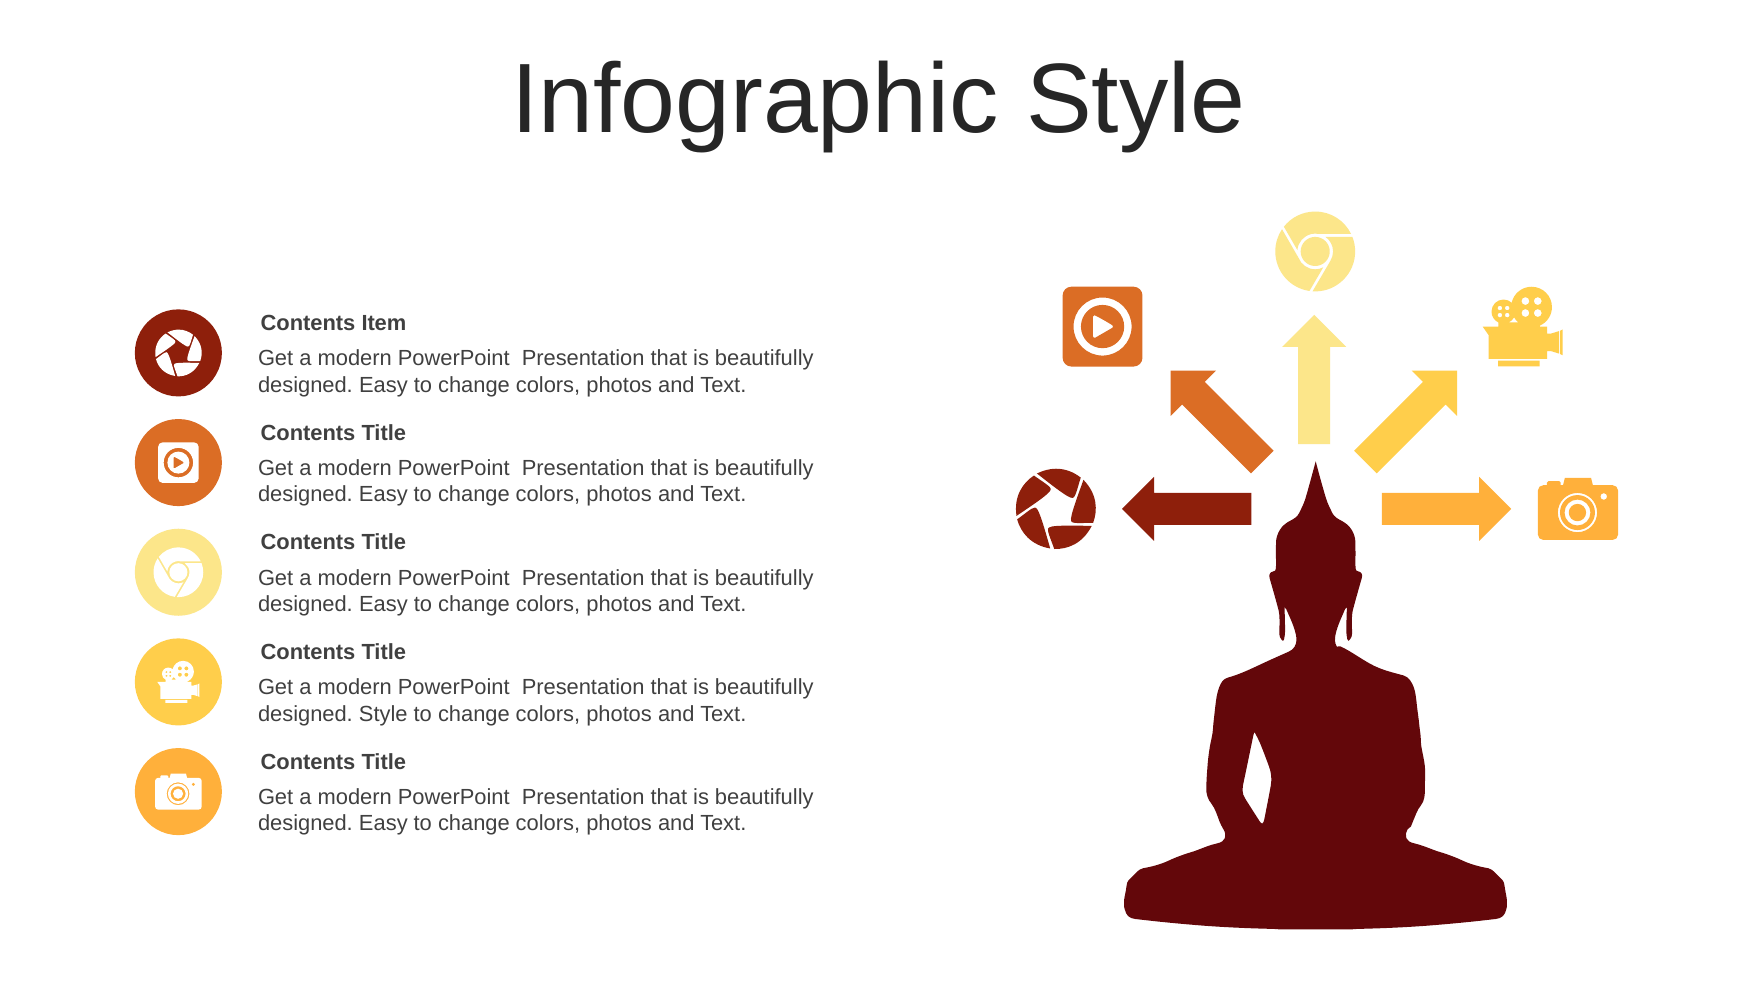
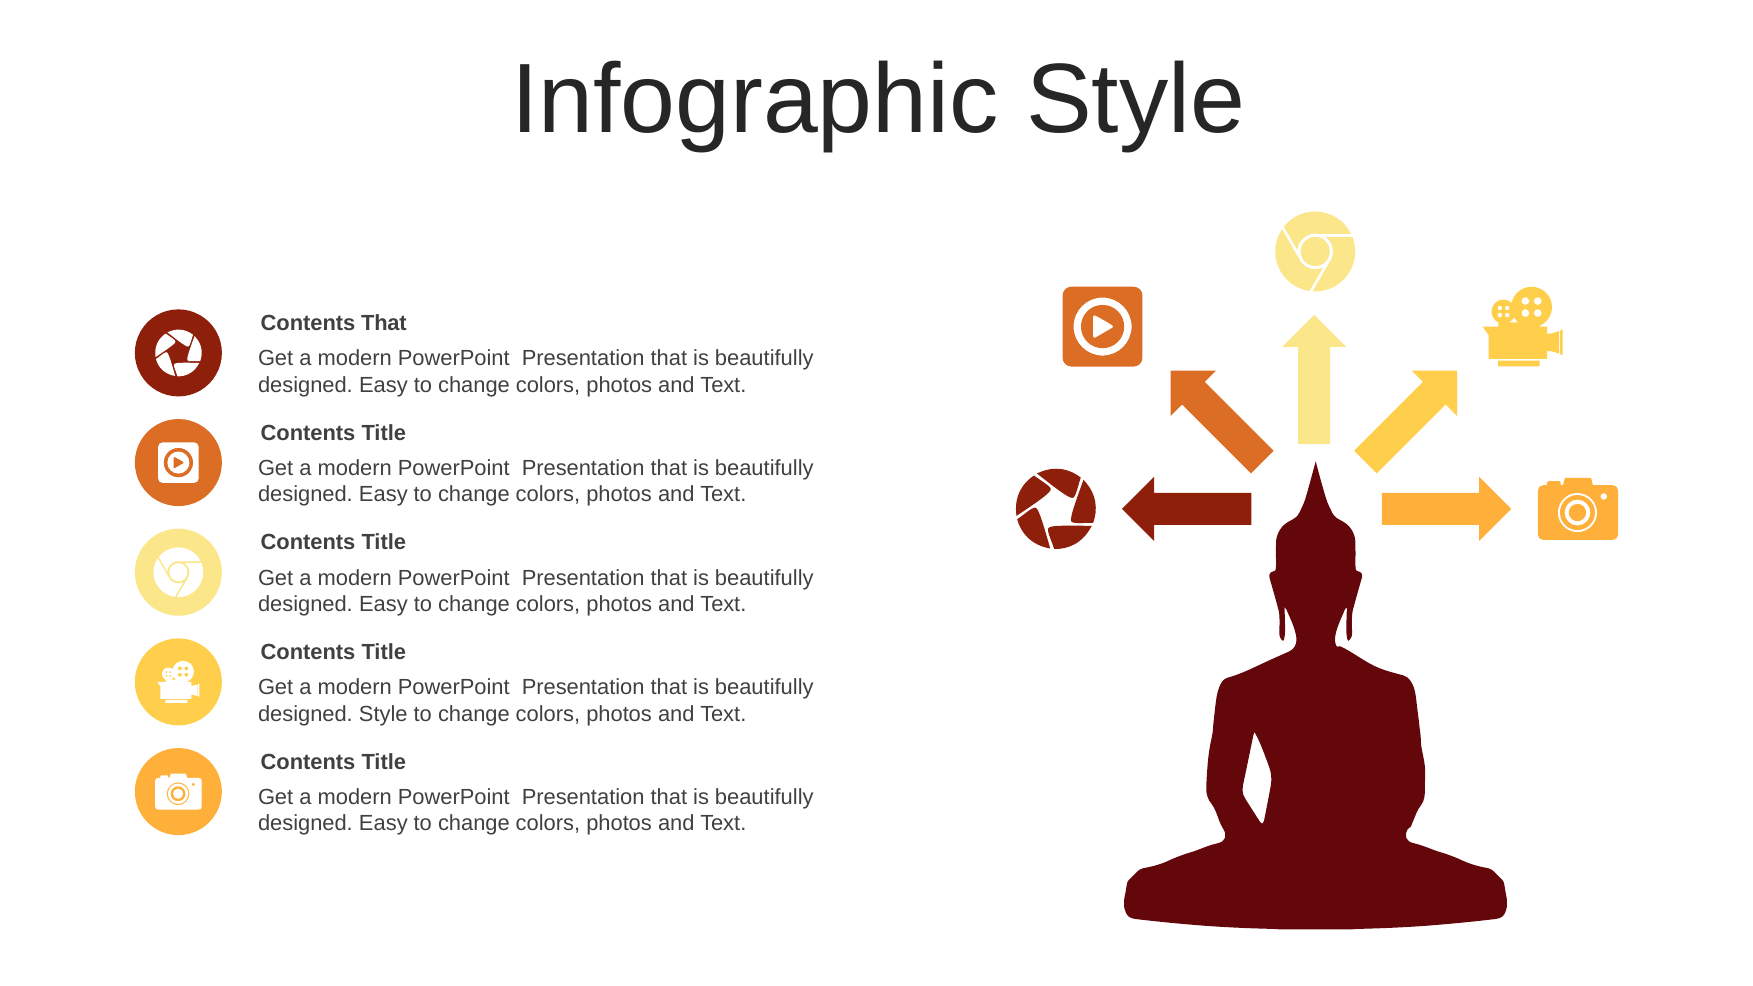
Contents Item: Item -> That (384, 323)
